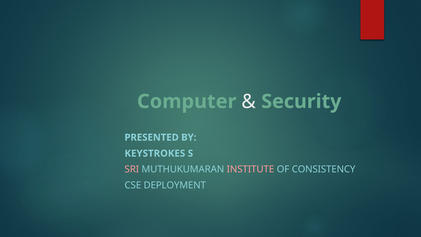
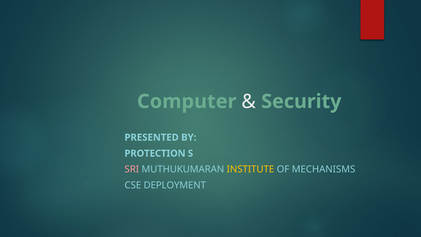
KEYSTROKES: KEYSTROKES -> PROTECTION (155, 153)
INSTITUTE colour: pink -> yellow (250, 169)
CONSISTENCY: CONSISTENCY -> MECHANISMS (324, 169)
